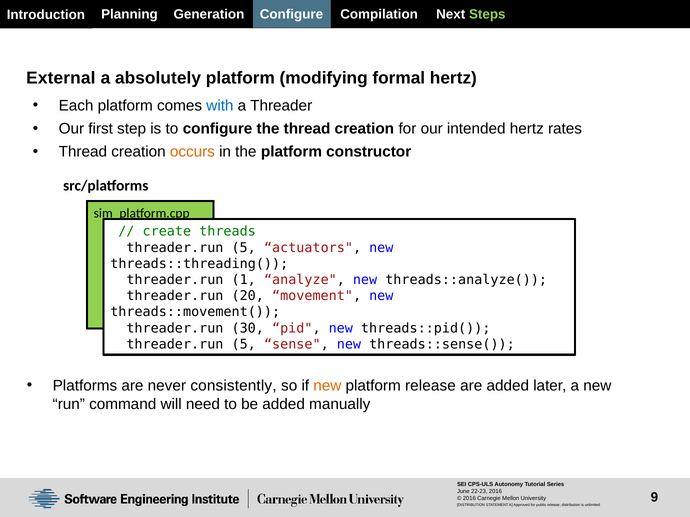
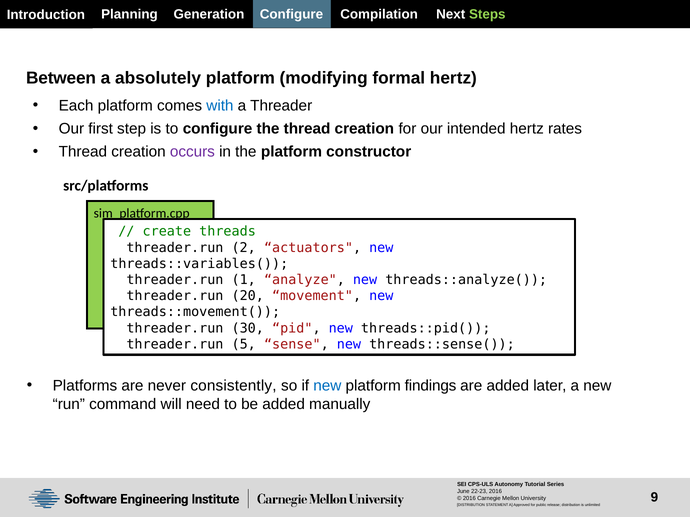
External: External -> Between (61, 78)
occurs colour: orange -> purple (192, 152)
5: 5 -> 2 (244, 248)
threads::threading(: threads::threading( -> threads::variables( (199, 264)
new colour: orange -> blue (327, 386)
platform release: release -> findings (431, 386)
